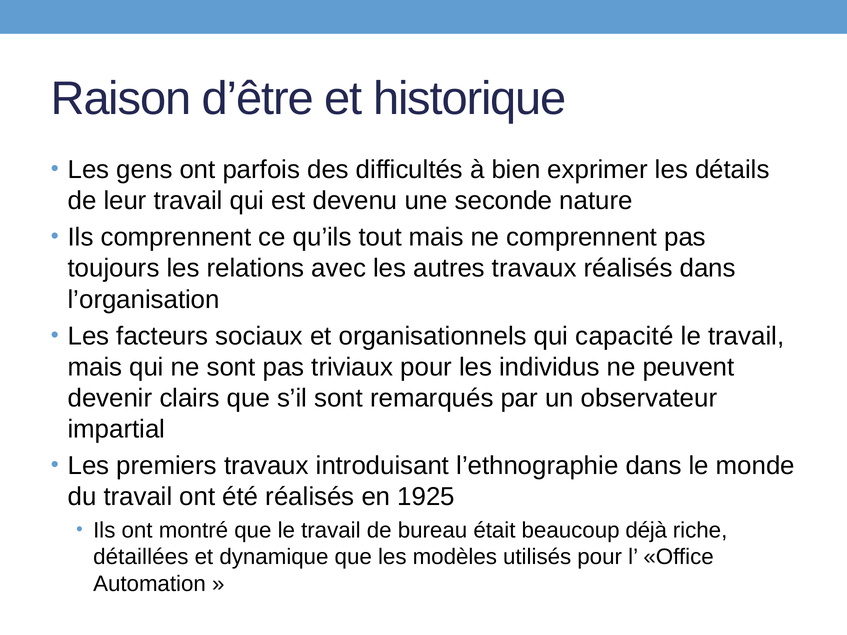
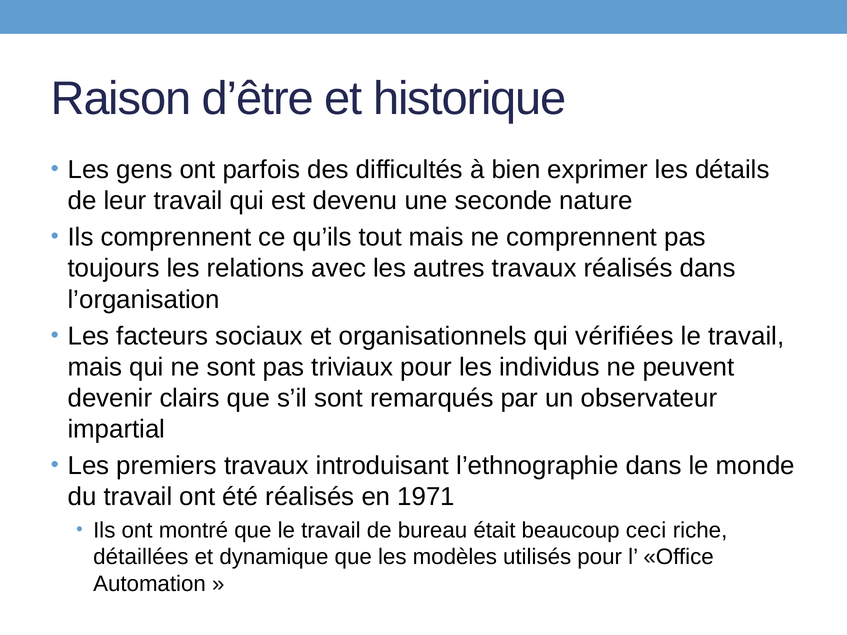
capacité: capacité -> vérifiées (624, 336)
1925: 1925 -> 1971 (426, 497)
déjà: déjà -> ceci (646, 531)
